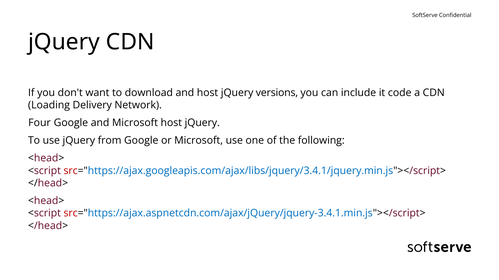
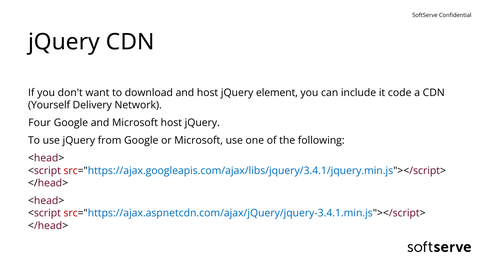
versions: versions -> element (277, 93)
Loading: Loading -> Yourself (49, 105)
